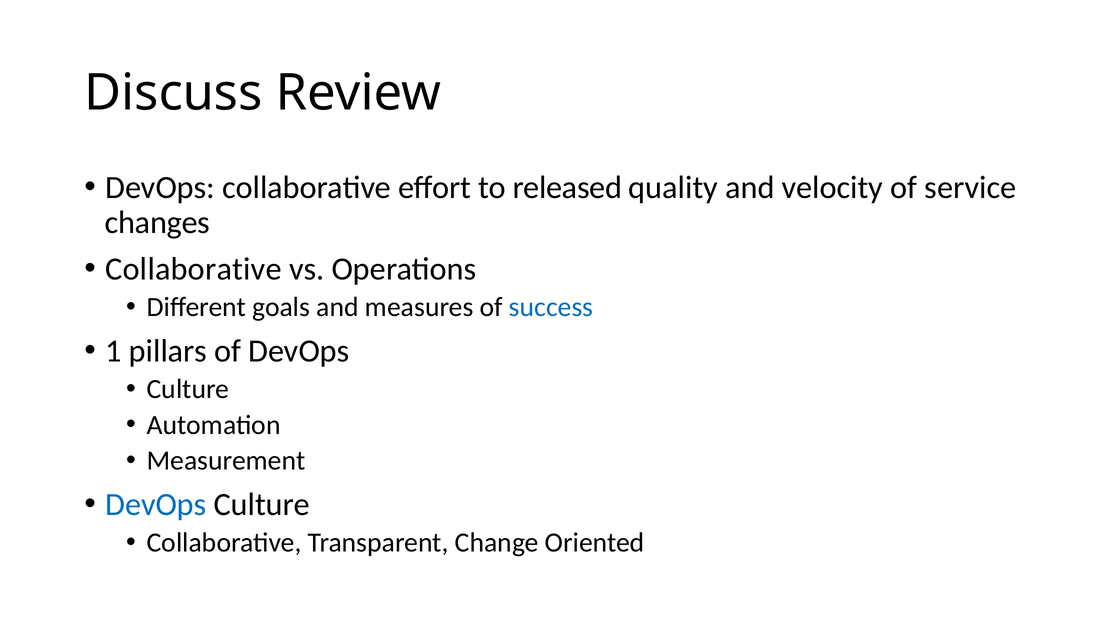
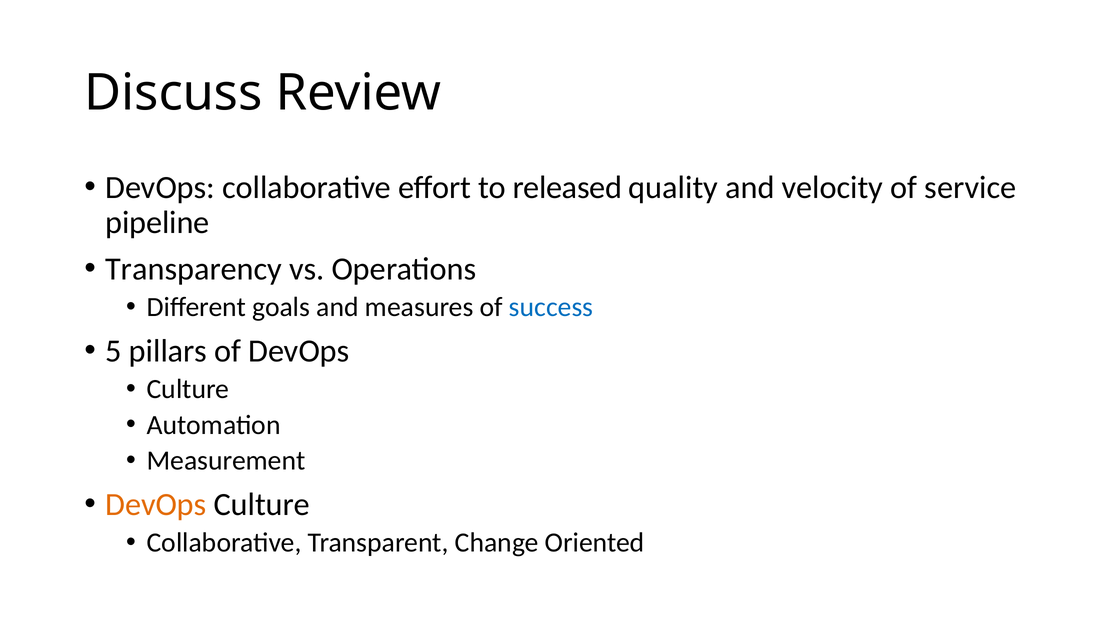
changes: changes -> pipeline (157, 222)
Collaborative: Collaborative -> Transparency (194, 269)
1: 1 -> 5 (113, 351)
DevOps colour: blue -> orange (156, 504)
